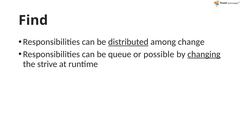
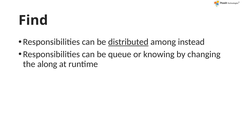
change: change -> instead (191, 42)
possible: possible -> knowing (159, 54)
changing underline: present -> none (204, 54)
strive: strive -> along (47, 64)
